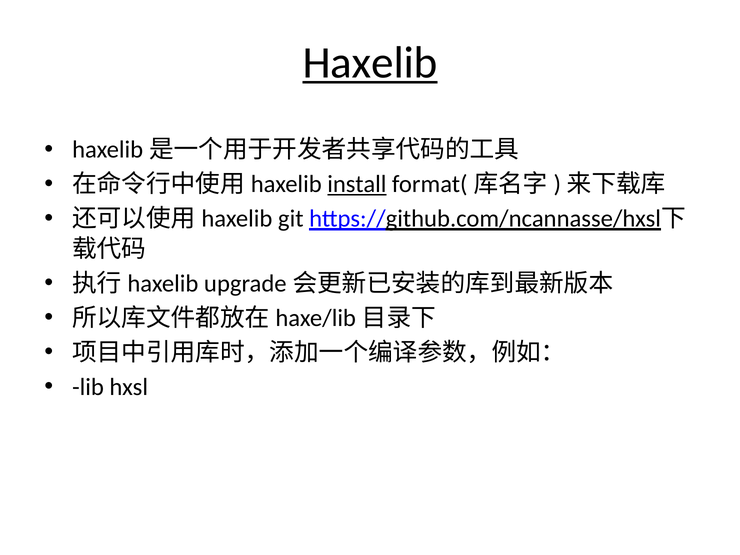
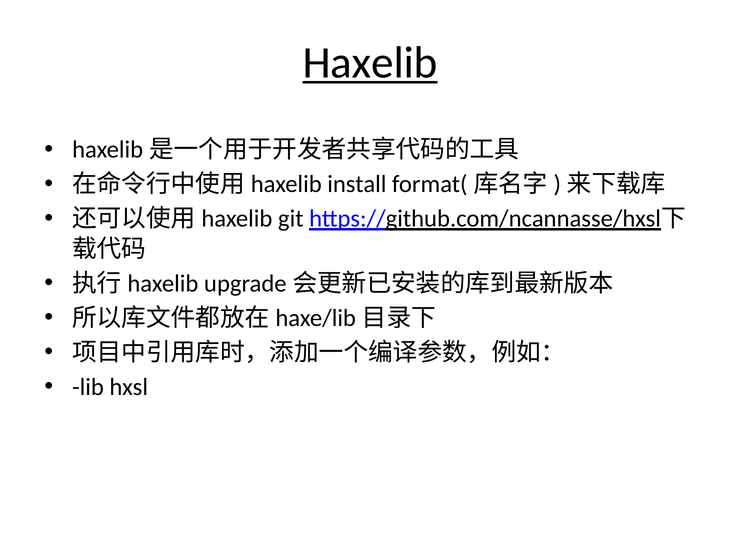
install underline: present -> none (357, 184)
